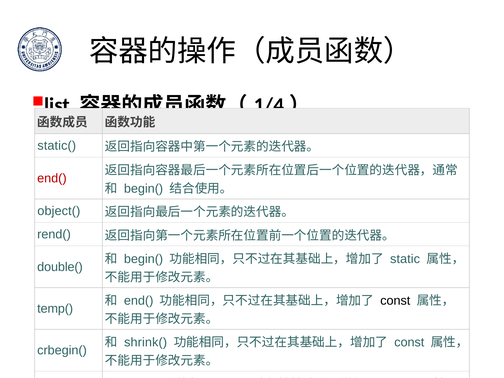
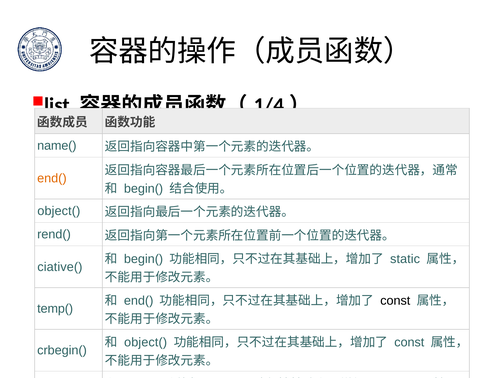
static(: static( -> name( (57, 146)
end( colour: red -> orange (52, 178)
double(: double( -> ciative( (60, 267)
shrink(: shrink( -> object( (146, 342)
